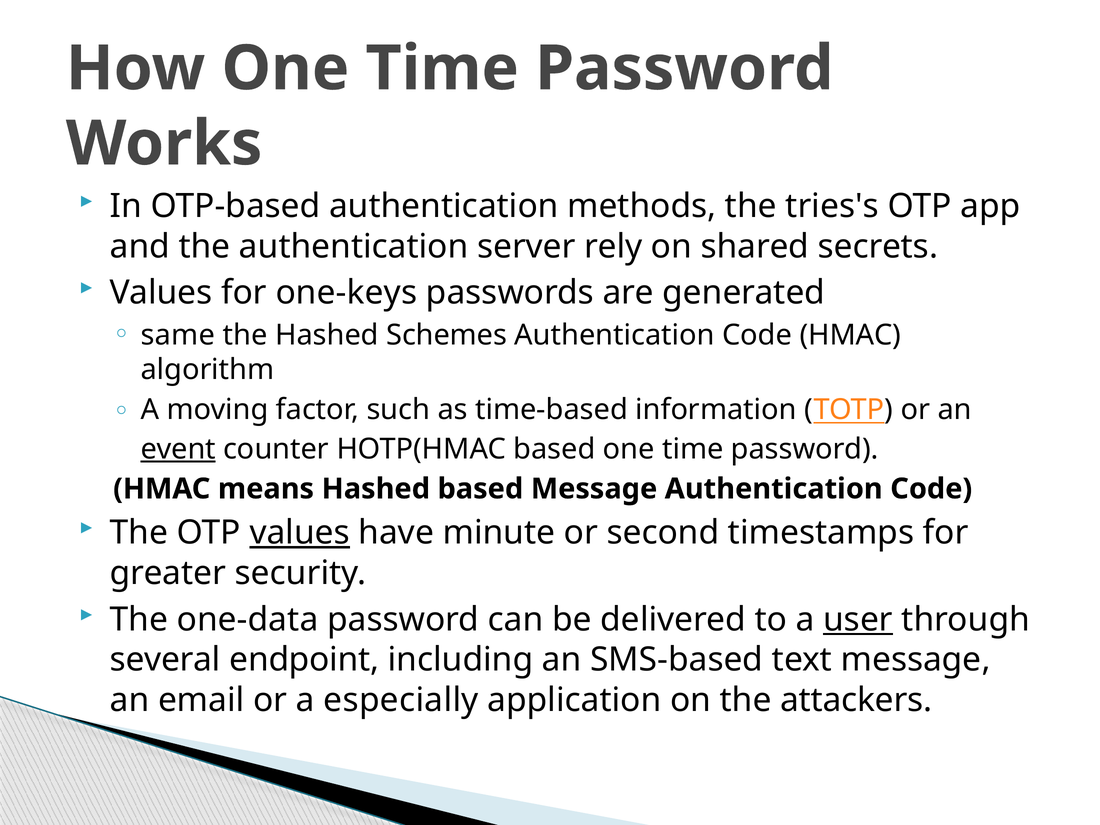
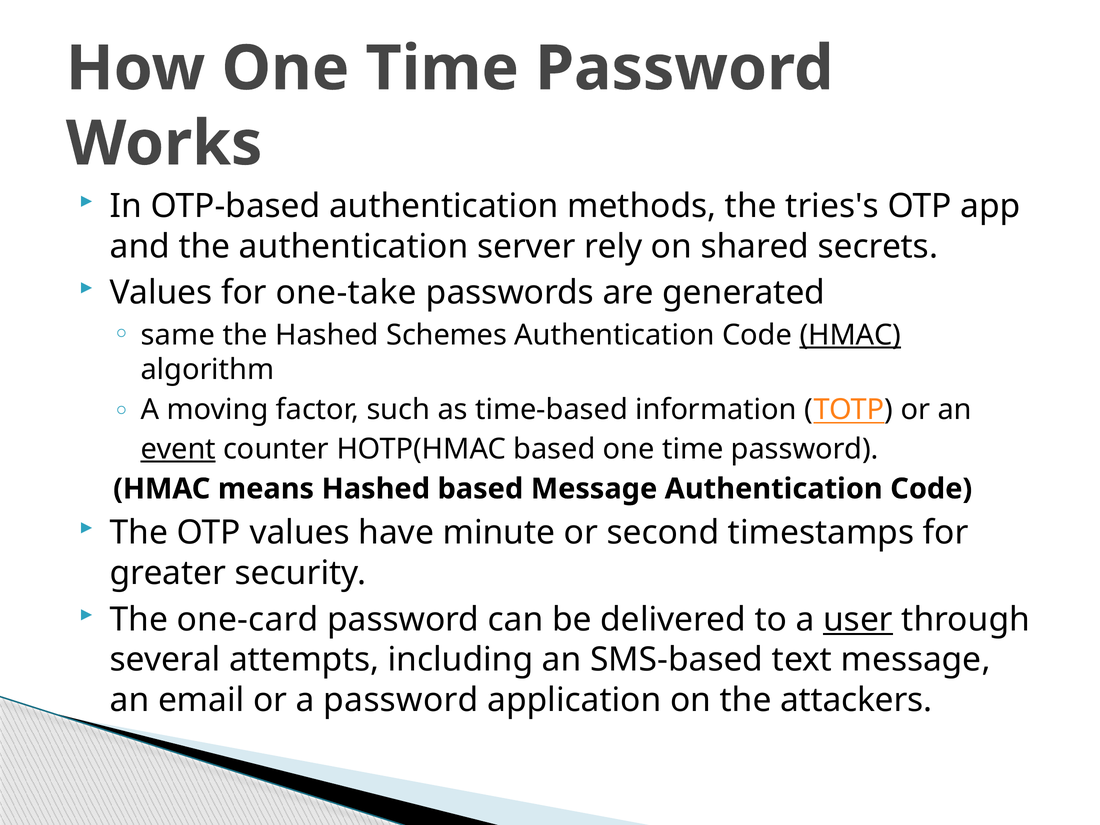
one-keys: one-keys -> one-take (346, 293)
HMAC underline: none -> present (850, 335)
values underline: present -> none (300, 533)
one-data: one-data -> one-card (247, 620)
endpoint: endpoint -> attempts (304, 660)
a especially: especially -> password (401, 700)
